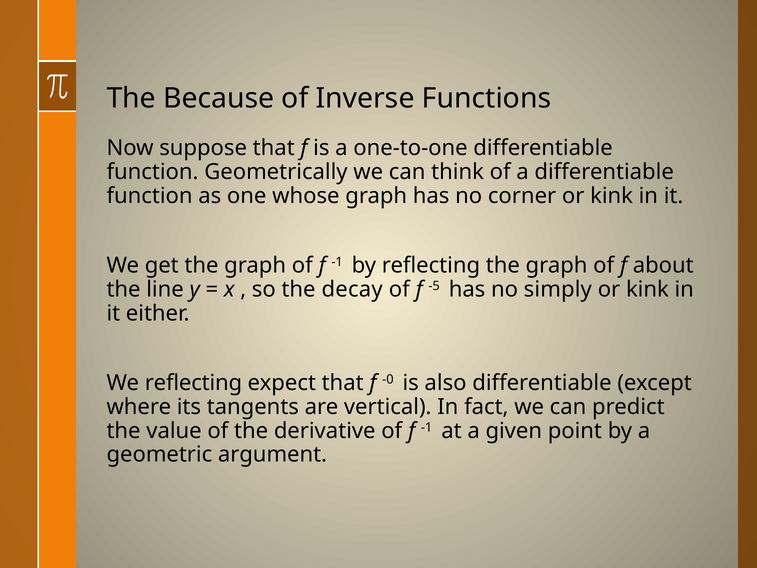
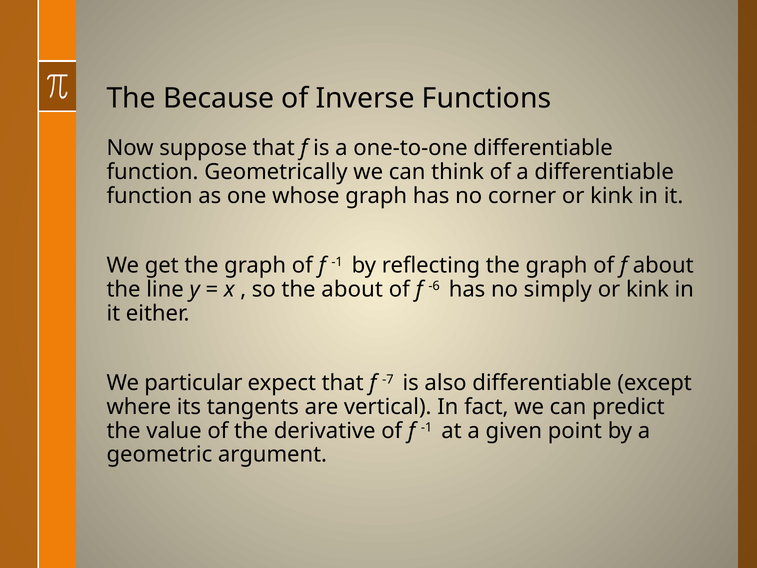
the decay: decay -> about (352, 289)
-5: -5 -> -6 (434, 286)
We reflecting: reflecting -> particular (193, 383)
-0: -0 -> -7 (388, 379)
